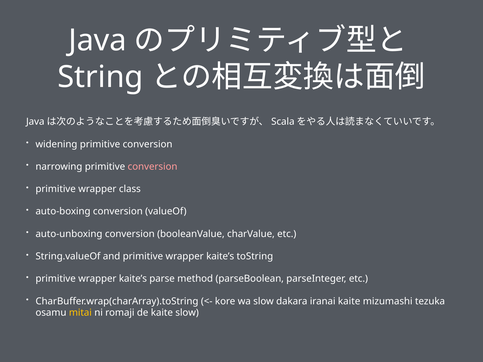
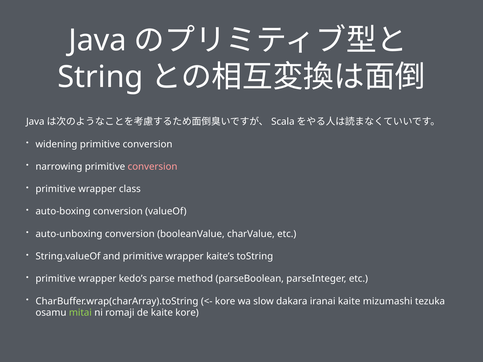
kaite’s: kaite’s -> kedo’s (133, 279)
mitai colour: yellow -> light green (80, 313)
kaite slow: slow -> kore (187, 313)
